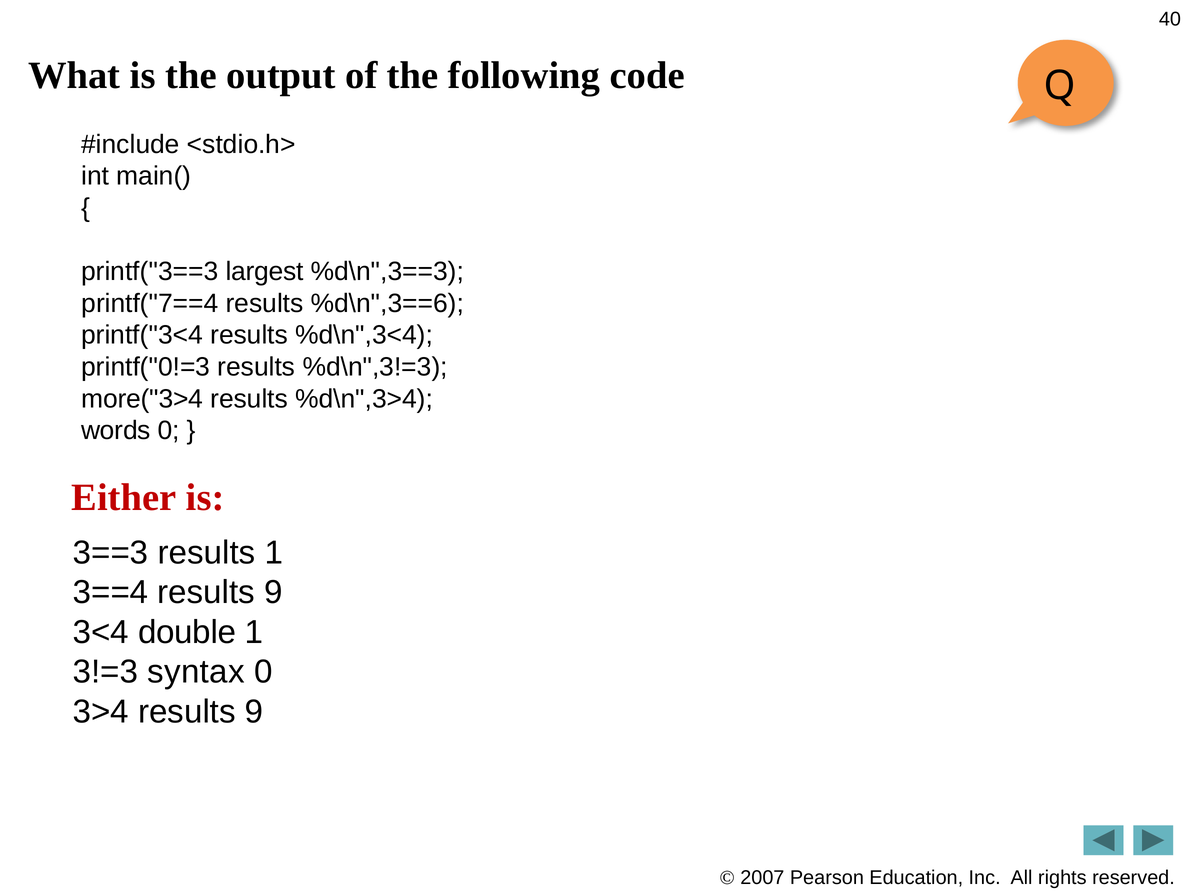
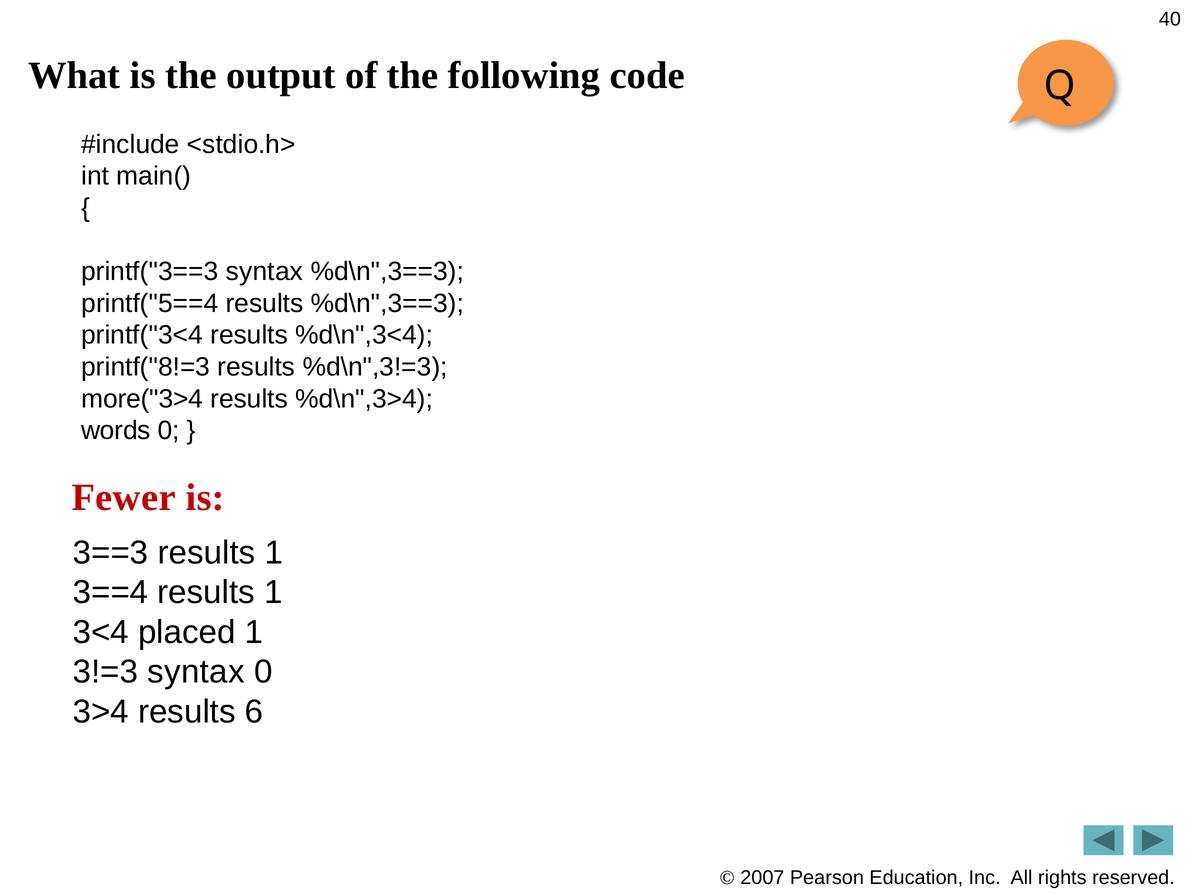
printf("3==3 largest: largest -> syntax (264, 272)
printf("7==4: printf("7==4 -> printf("5==4 (150, 303)
results %d\n",3==6: %d\n",3==6 -> %d\n",3==3 (387, 303)
printf("0!=3: printf("0!=3 -> printf("8!=3 (146, 367)
Either: Either -> Fewer (124, 497)
3==4 results 9: 9 -> 1 (274, 592)
double: double -> placed (187, 632)
3>4 results 9: 9 -> 6 (254, 712)
